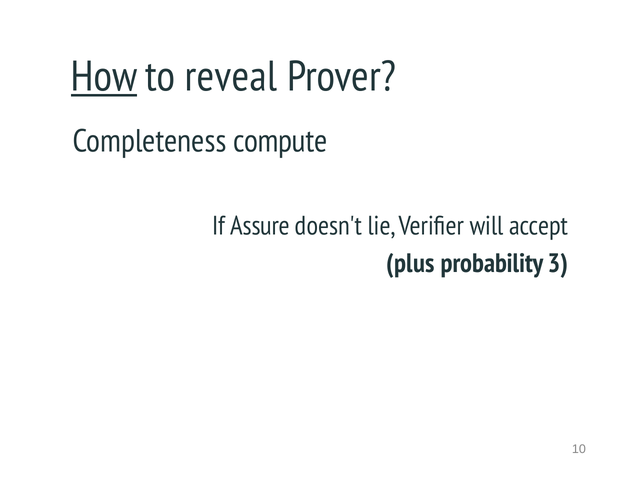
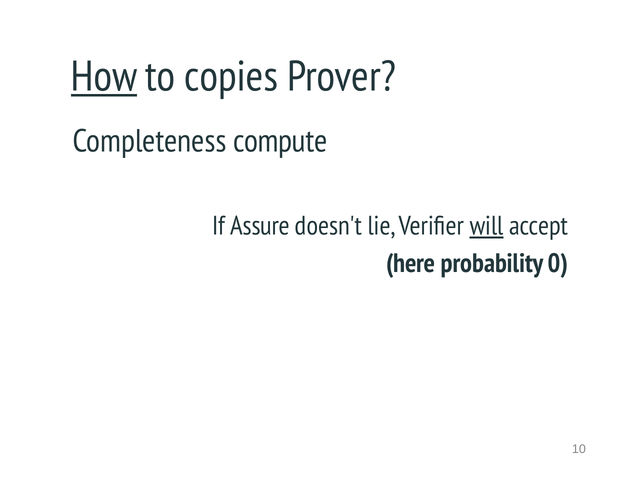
reveal: reveal -> copies (231, 77)
will underline: none -> present (487, 226)
plus: plus -> here (411, 263)
3: 3 -> 0 (558, 263)
